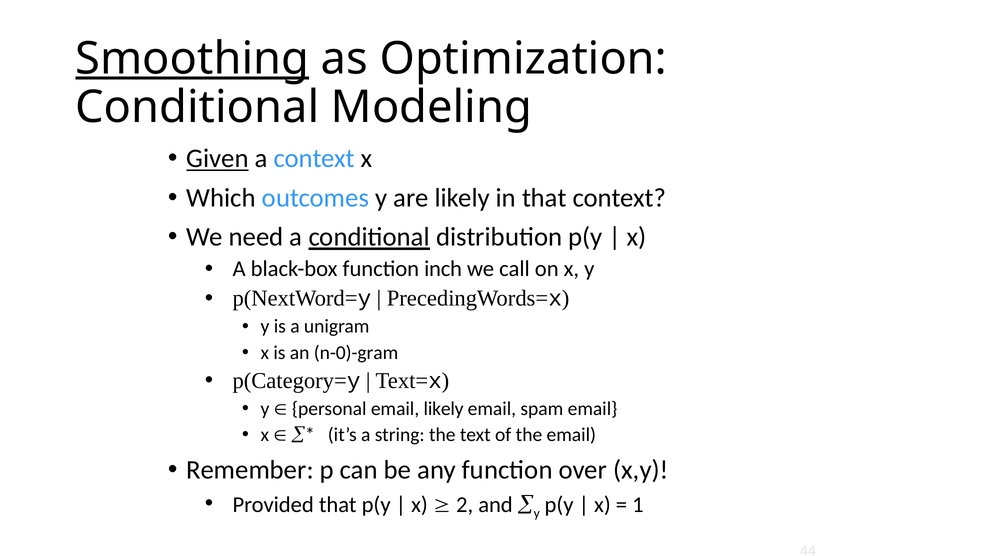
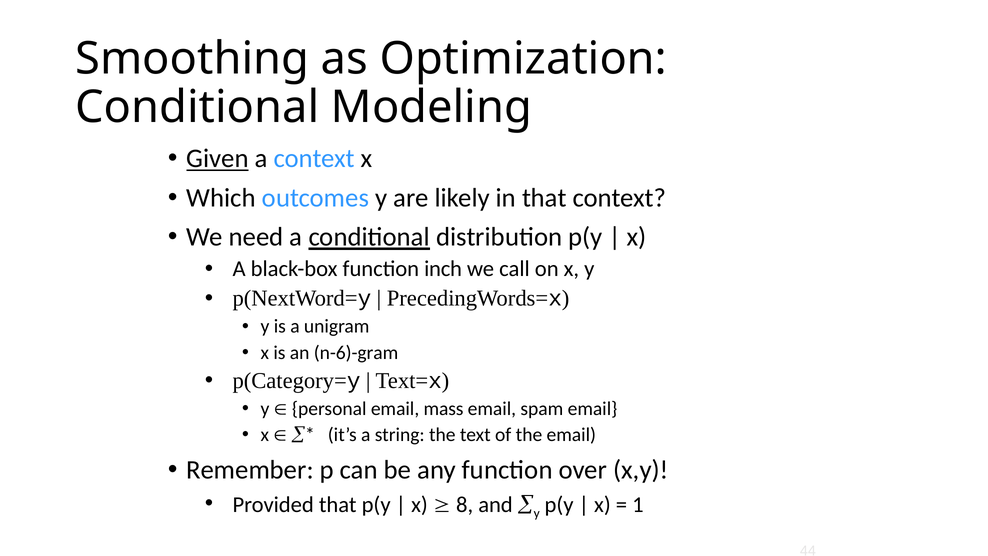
Smoothing underline: present -> none (192, 59)
n-0)-gram: n-0)-gram -> n-6)-gram (356, 353)
email likely: likely -> mass (444, 408)
2: 2 -> 8 (465, 505)
